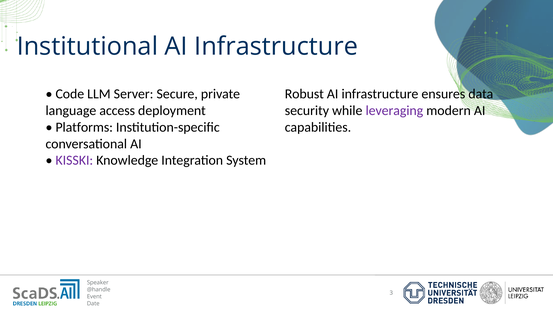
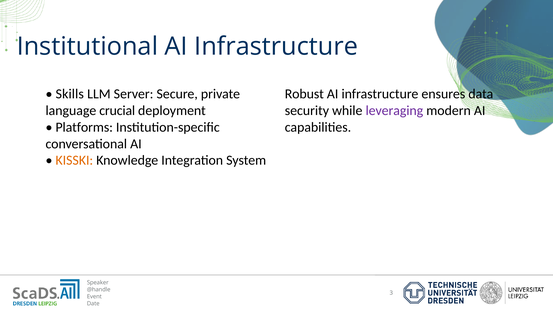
Code: Code -> Skills (70, 94)
access: access -> crucial (117, 111)
KISSKI colour: purple -> orange (74, 160)
